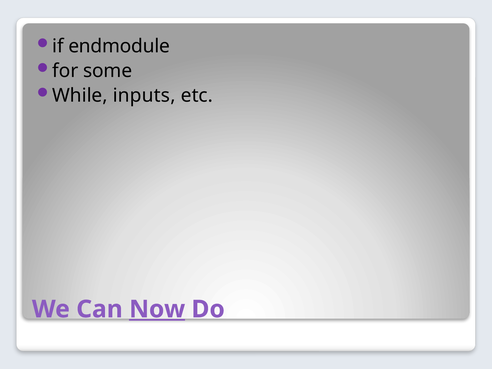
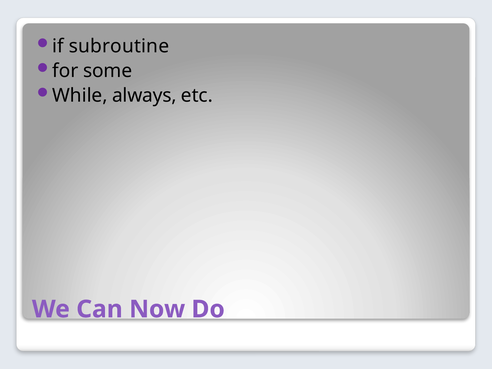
endmodule: endmodule -> subroutine (119, 46)
inputs: inputs -> always (144, 96)
Now underline: present -> none (157, 309)
